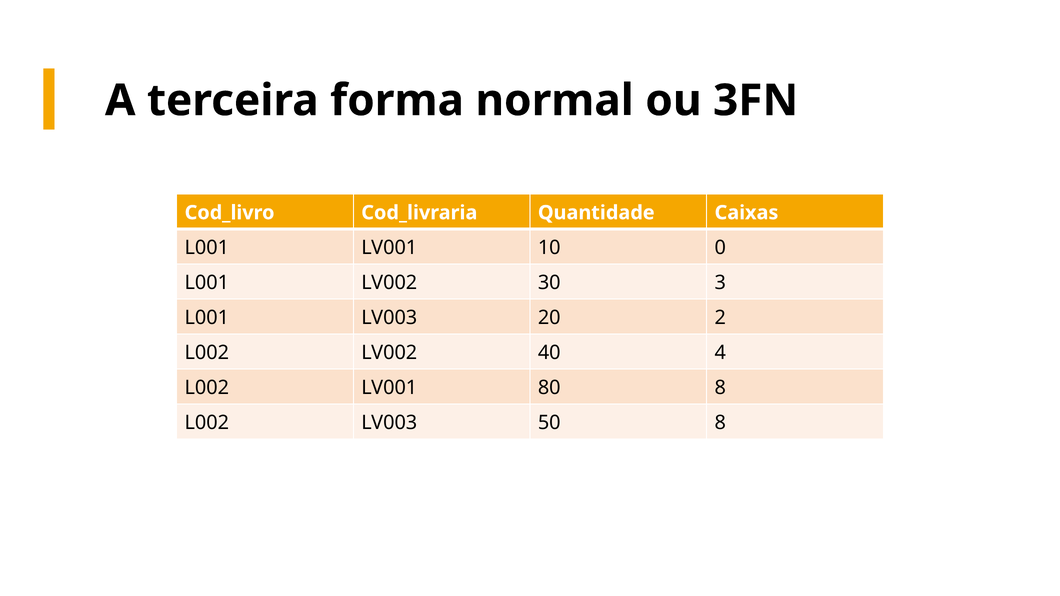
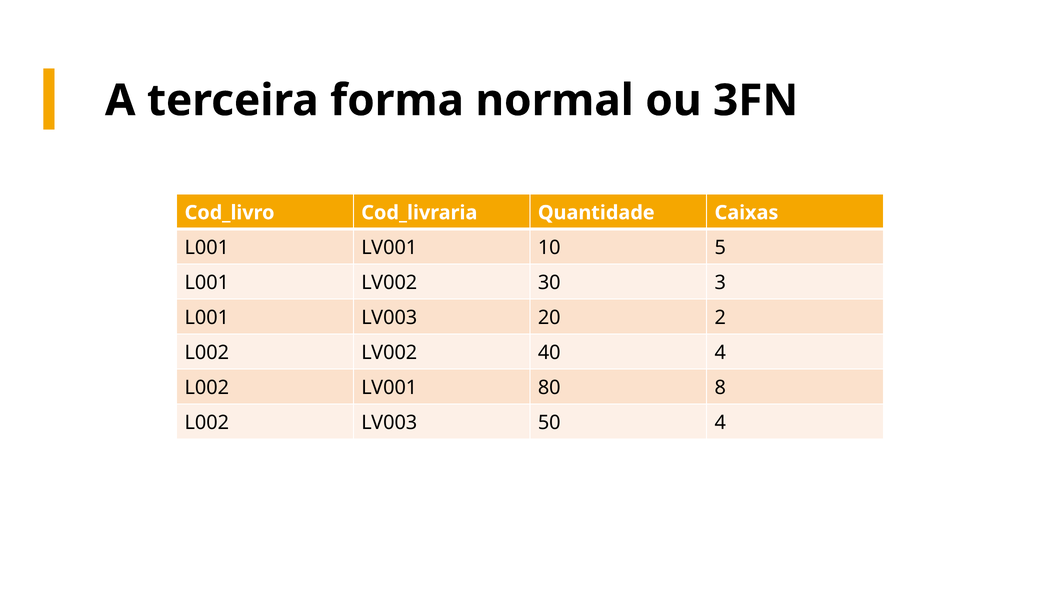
0: 0 -> 5 (720, 248)
50 8: 8 -> 4 (720, 423)
